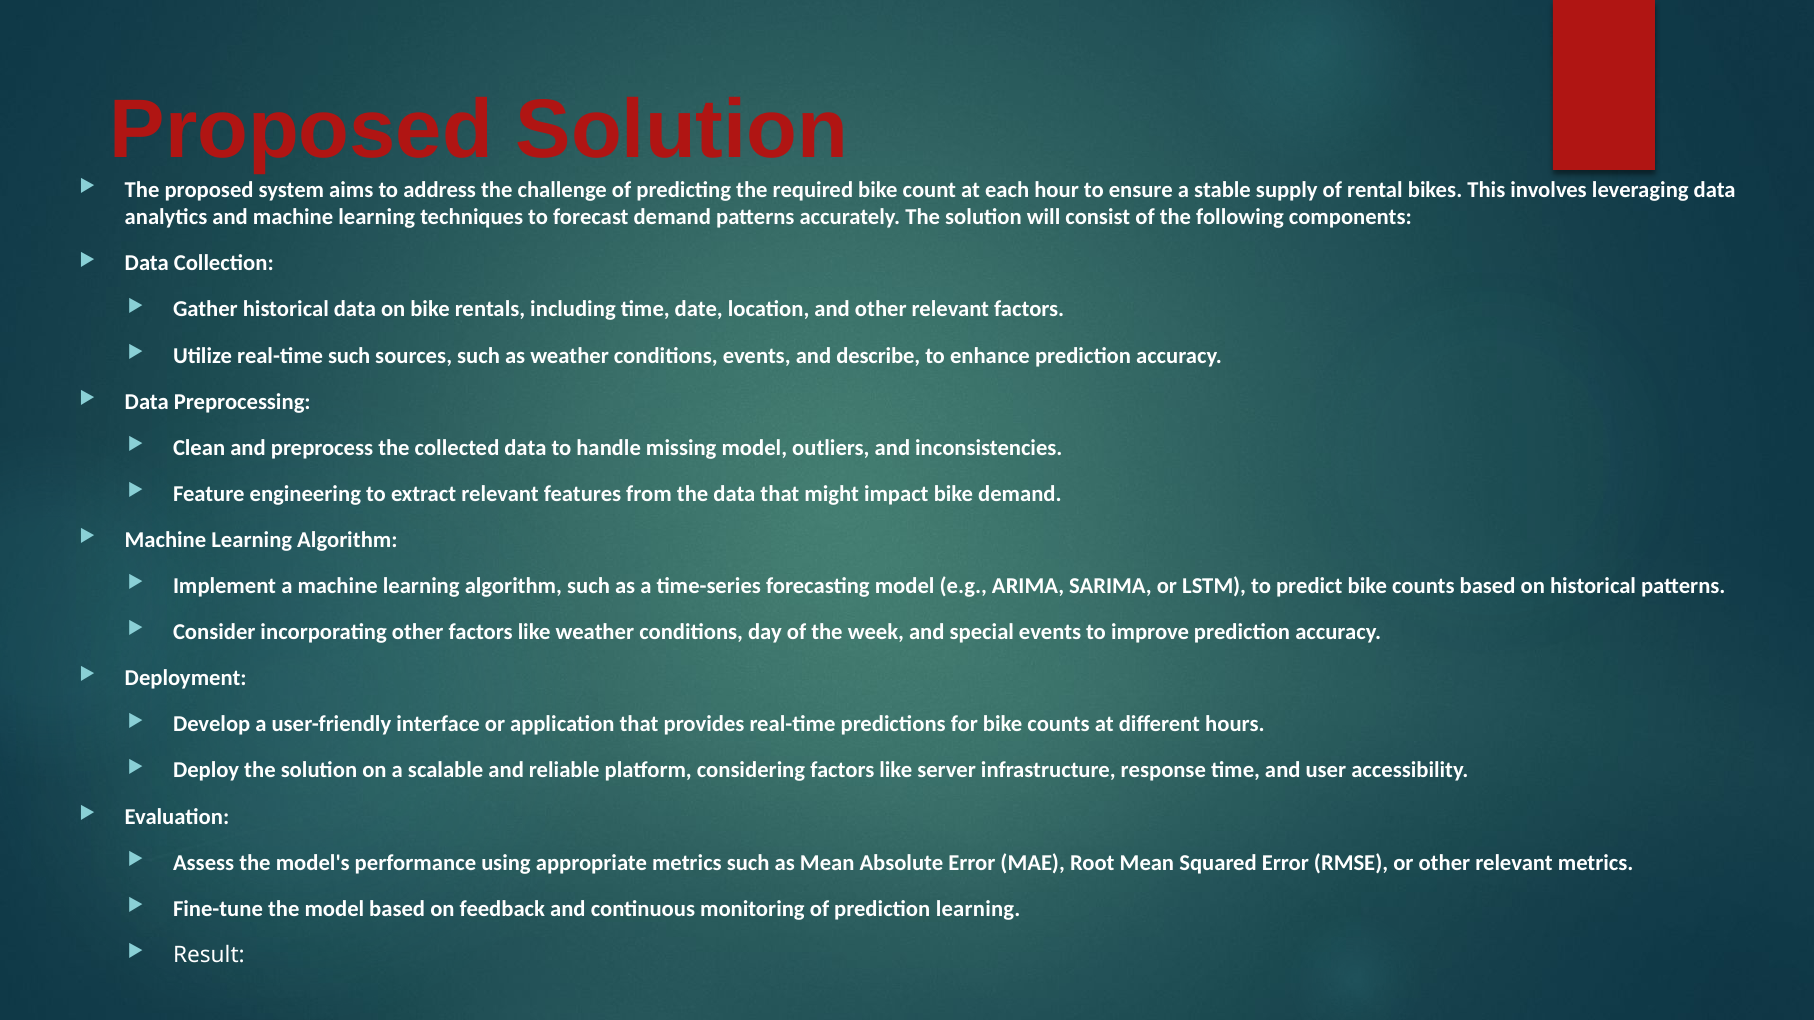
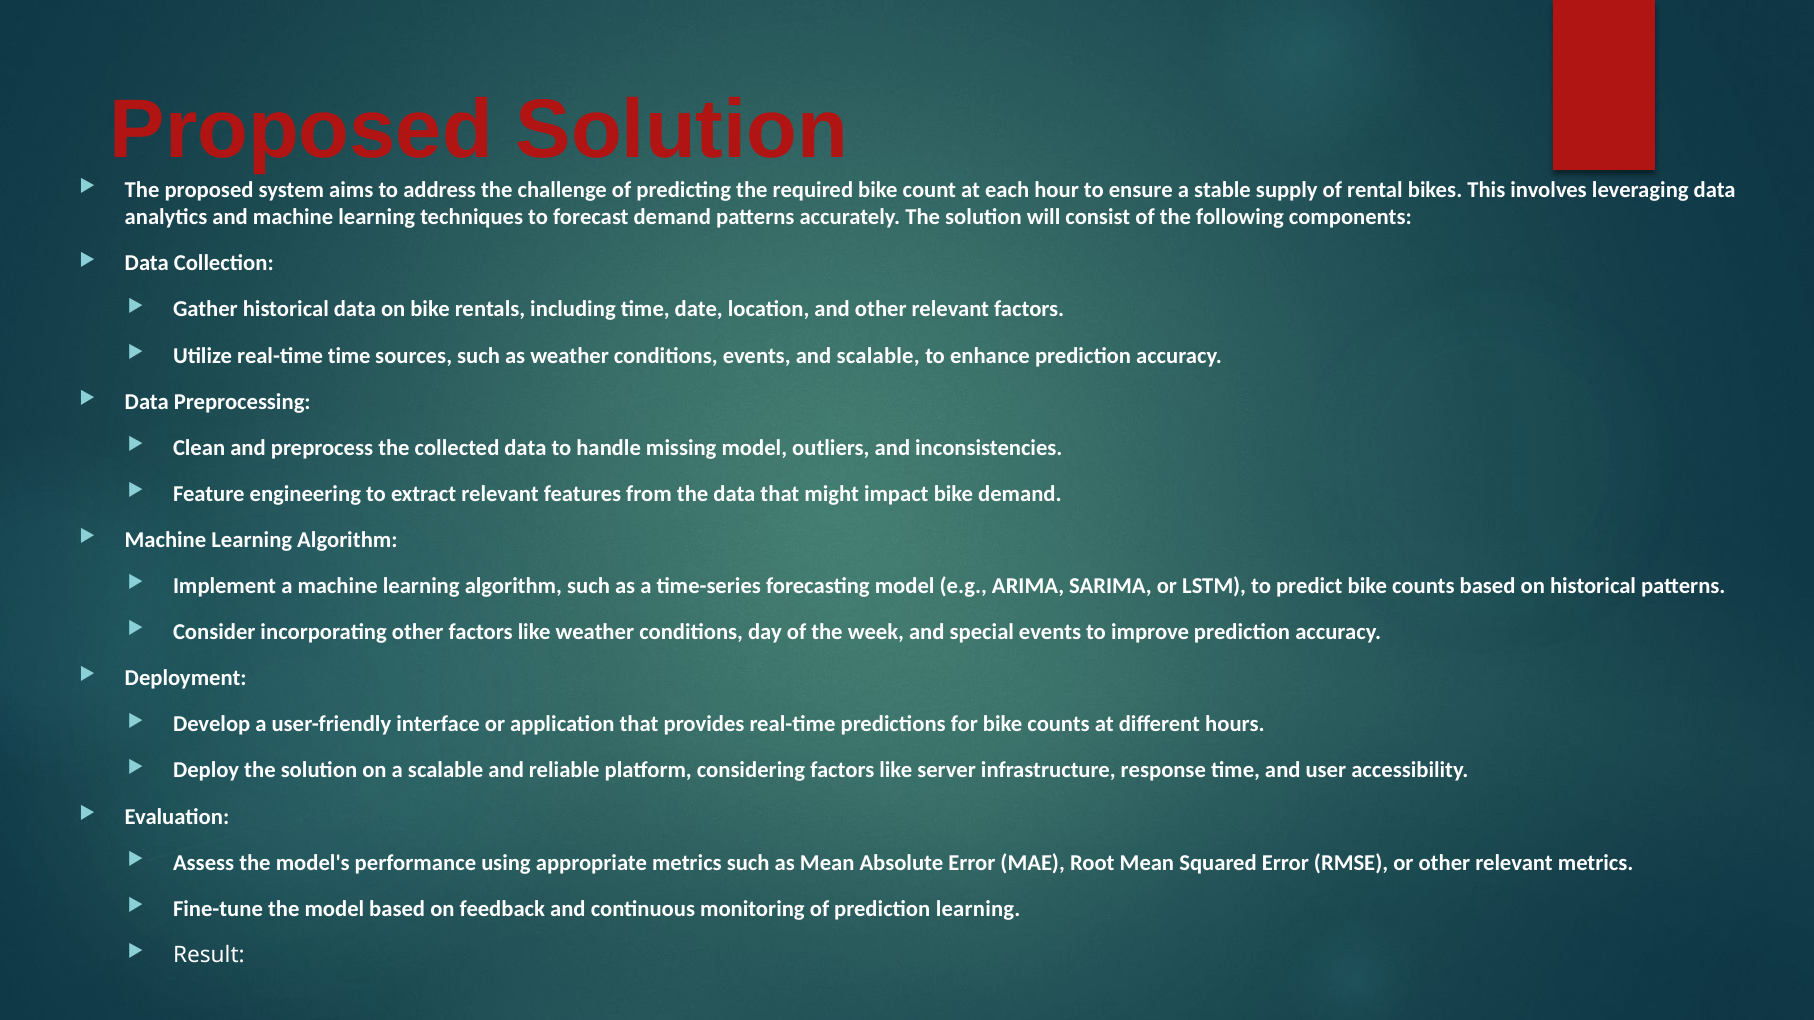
real-time such: such -> time (349, 356)
and describe: describe -> scalable (878, 356)
